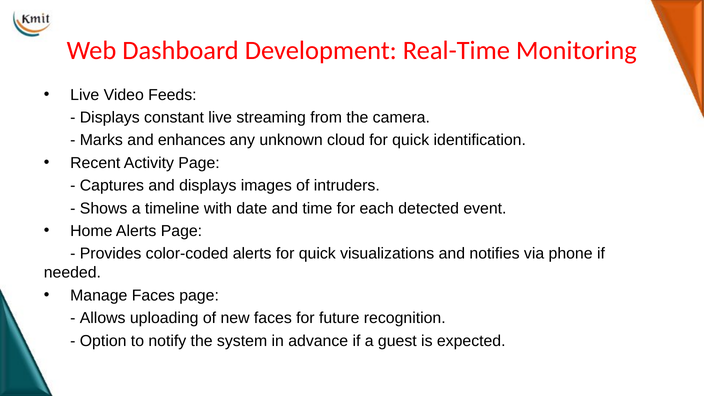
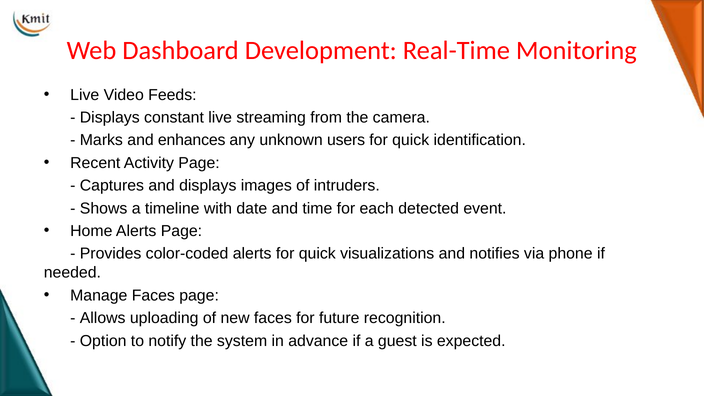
cloud: cloud -> users (346, 140)
